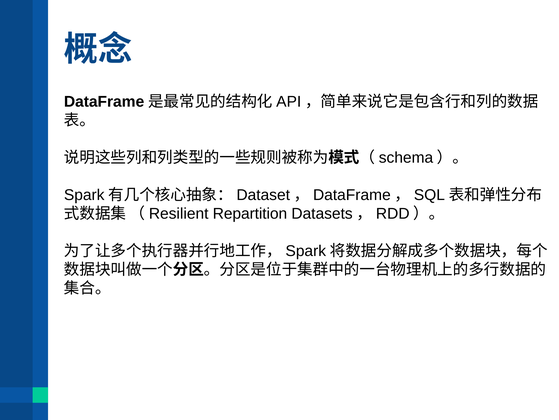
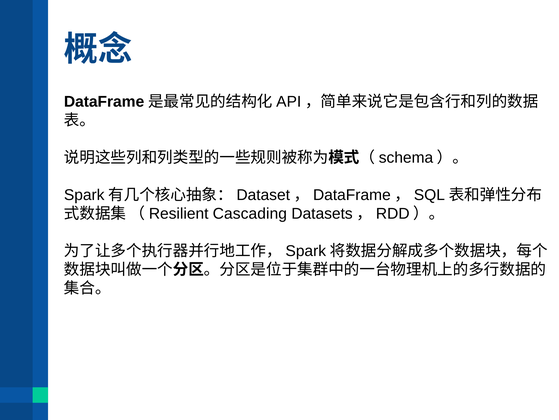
Repartition: Repartition -> Cascading (250, 213)
